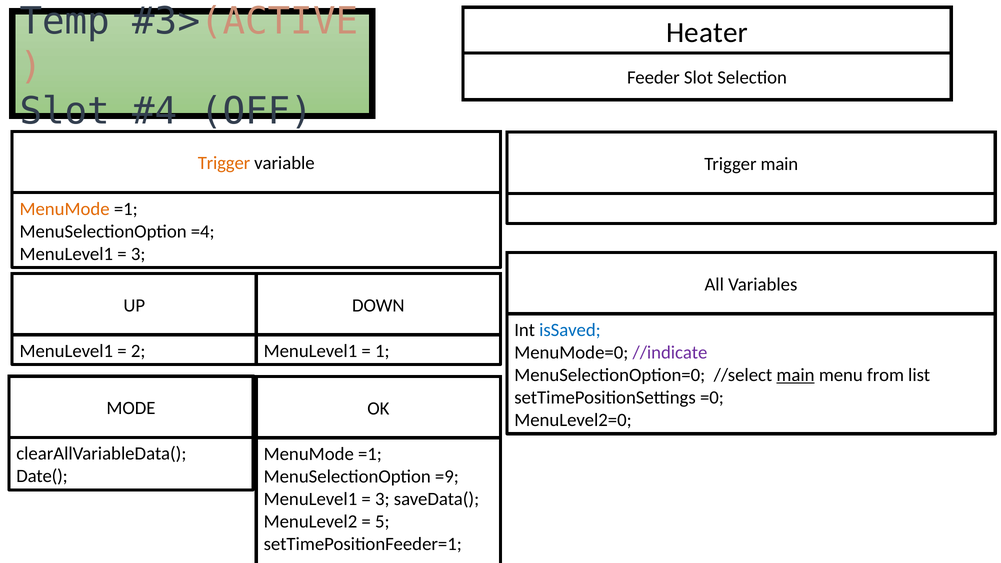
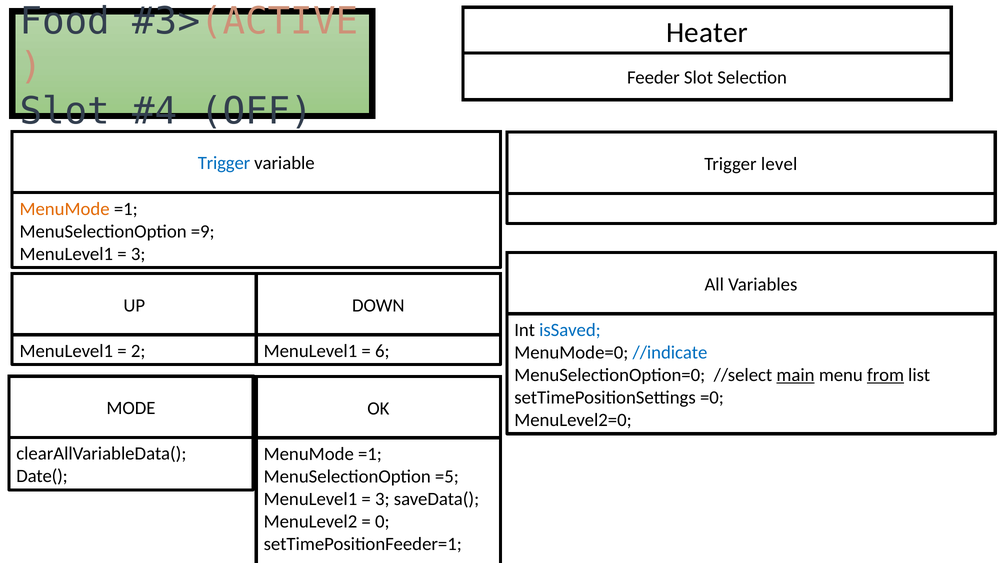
Temp: Temp -> Food (65, 21)
Trigger colour: orange -> blue (224, 163)
Trigger main: main -> level (779, 164)
=4: =4 -> =9 (203, 231)
1: 1 -> 6 (382, 351)
//indicate colour: purple -> blue (670, 353)
from underline: none -> present (886, 375)
=9: =9 -> =5 (447, 477)
5: 5 -> 0 (382, 522)
